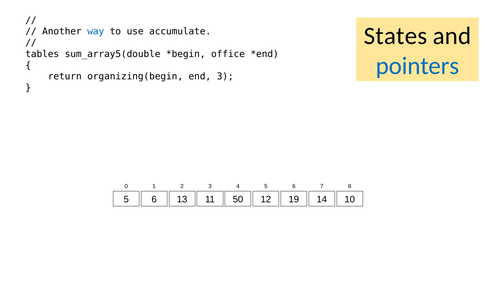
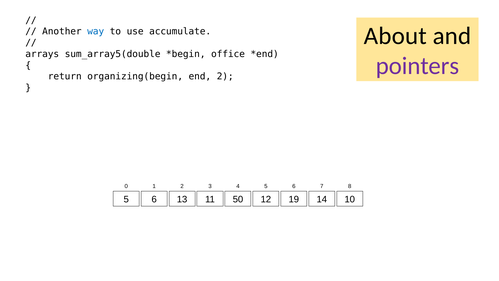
States: States -> About (395, 36)
tables: tables -> arrays (42, 54)
pointers colour: blue -> purple (417, 66)
end 3: 3 -> 2 (225, 76)
